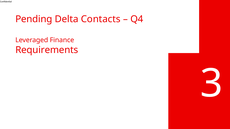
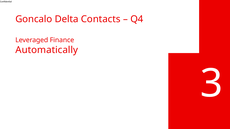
Pending: Pending -> Goncalo (34, 19)
Requirements: Requirements -> Automatically (47, 50)
